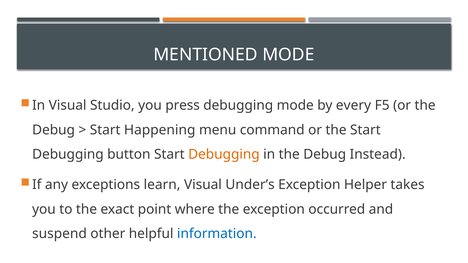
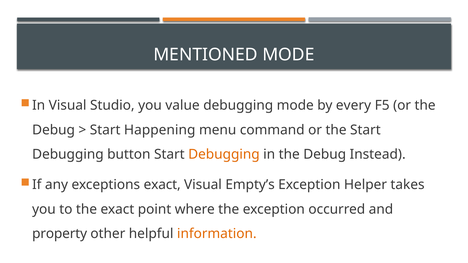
press: press -> value (183, 105)
exceptions learn: learn -> exact (162, 185)
Under’s: Under’s -> Empty’s (250, 185)
suspend: suspend -> property (60, 234)
information colour: blue -> orange (217, 234)
